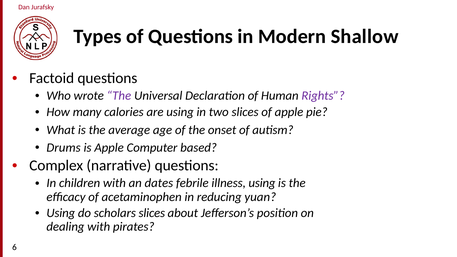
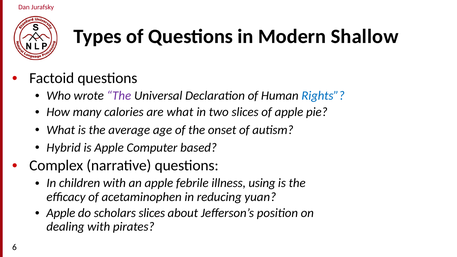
Rights colour: purple -> blue (323, 96)
are using: using -> what (180, 112)
Drums: Drums -> Hybrid (64, 148)
an dates: dates -> apple (159, 183)
Using: Using -> Apple (61, 213)
